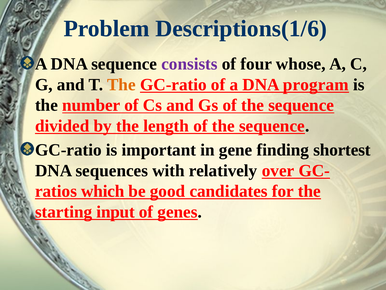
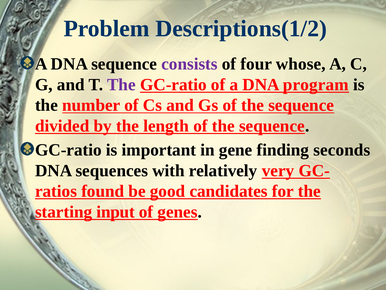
Descriptions(1/6: Descriptions(1/6 -> Descriptions(1/2 (241, 29)
The colour: orange -> purple (121, 85)
shortest: shortest -> seconds (342, 150)
over: over -> very (278, 170)
which: which -> found (103, 191)
